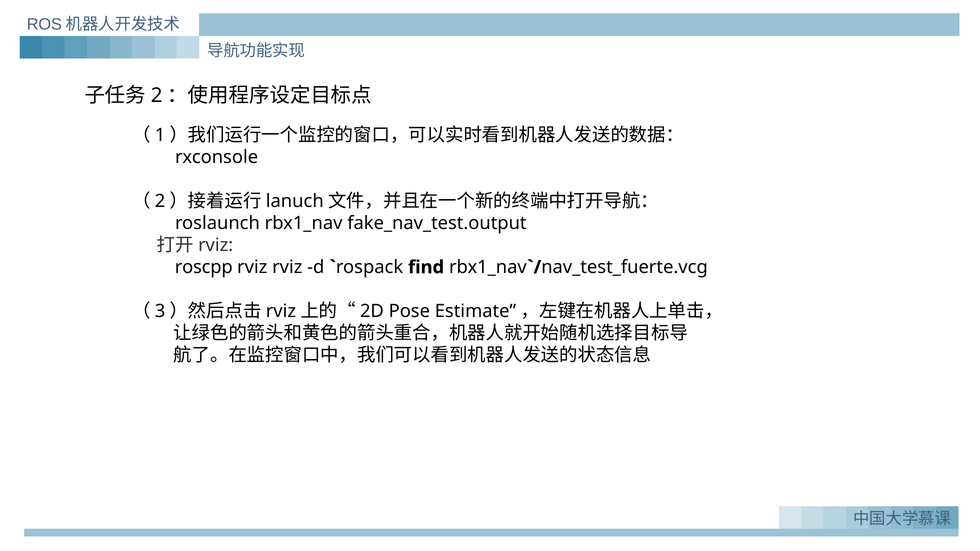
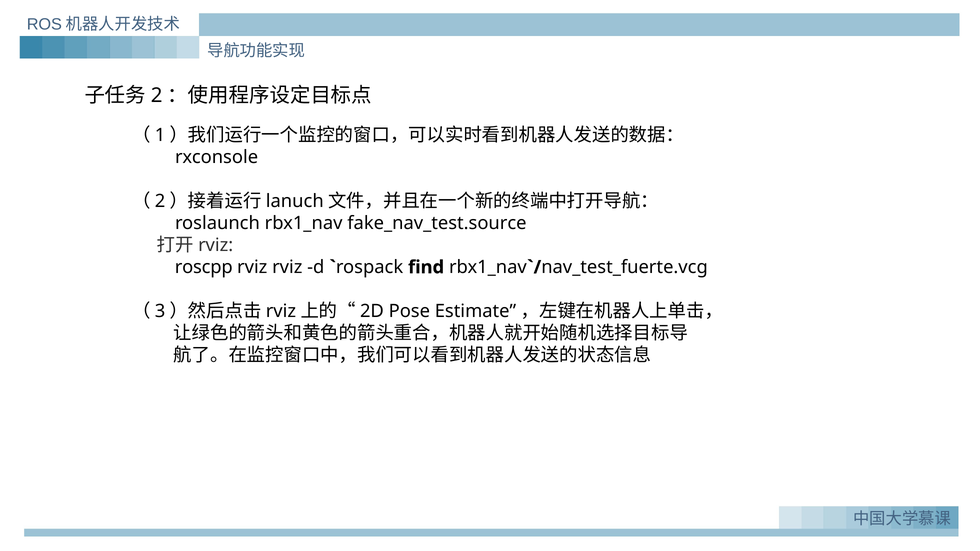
fake_nav_test.output: fake_nav_test.output -> fake_nav_test.source (437, 223)
